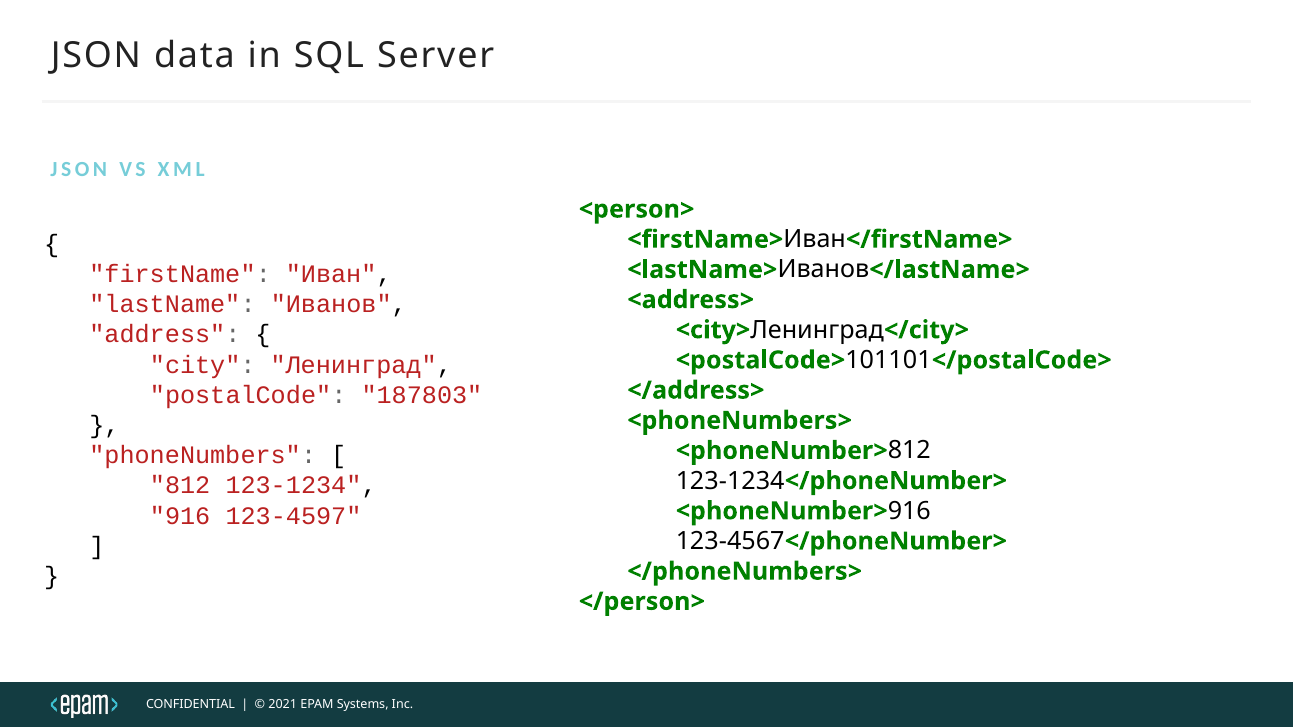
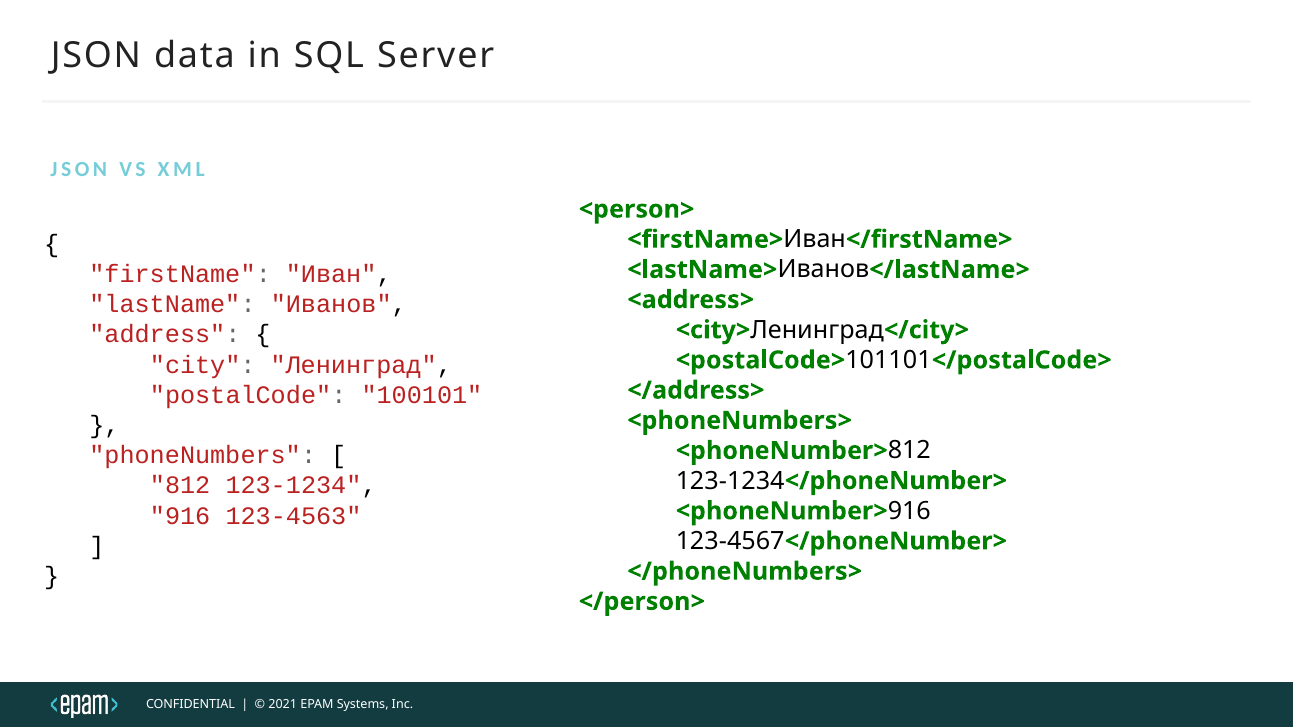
187803: 187803 -> 100101 (422, 395)
123-4597: 123-4597 -> 123-4563 (293, 516)
